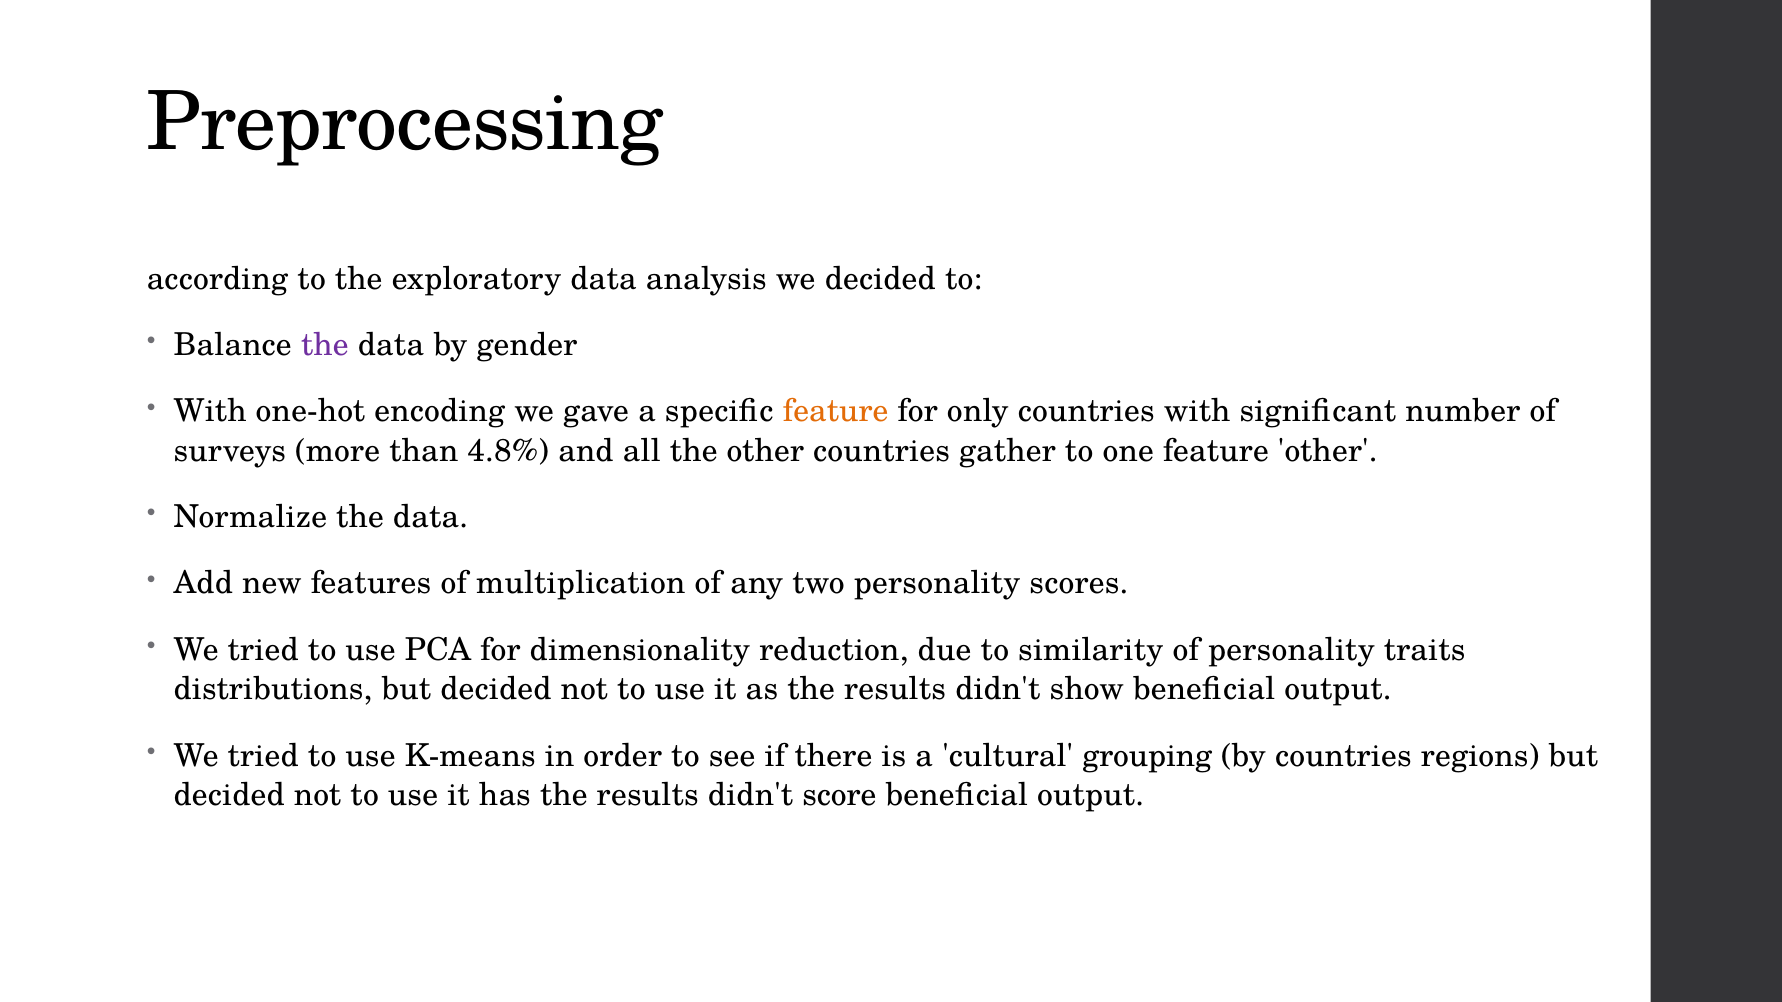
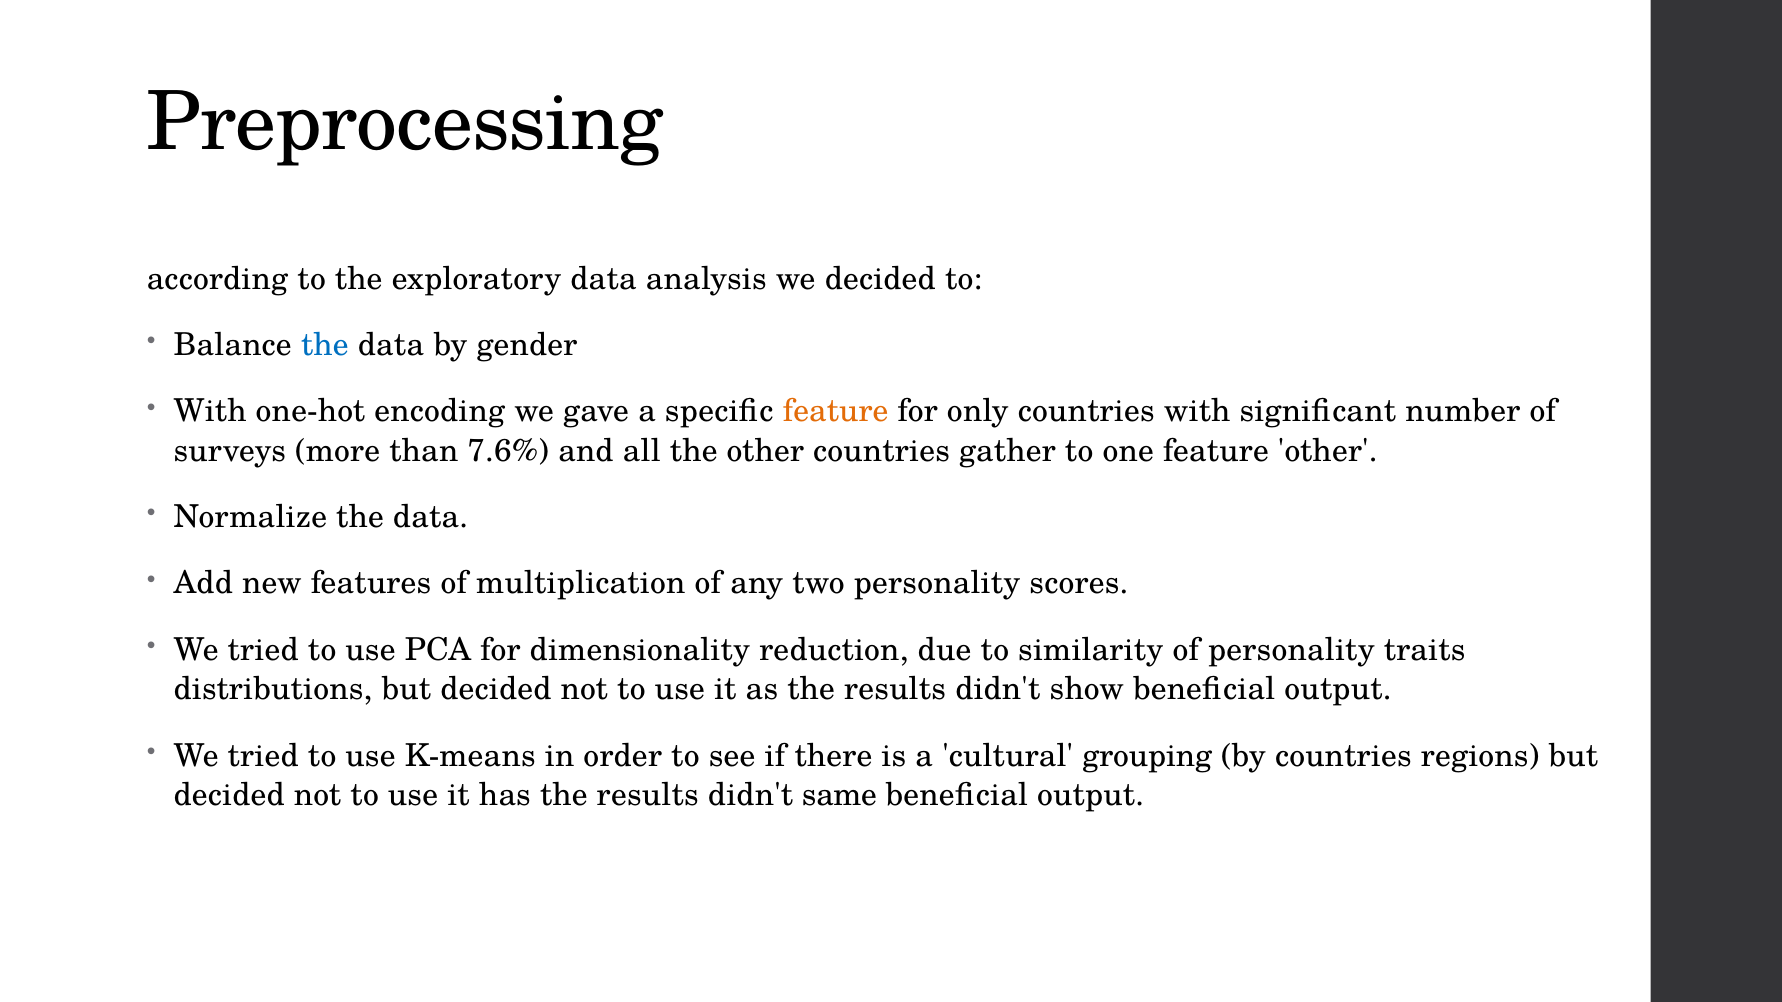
the colour: purple -> blue (325, 345)
4.8%: 4.8% -> 7.6% (508, 451)
score: score -> same (839, 796)
